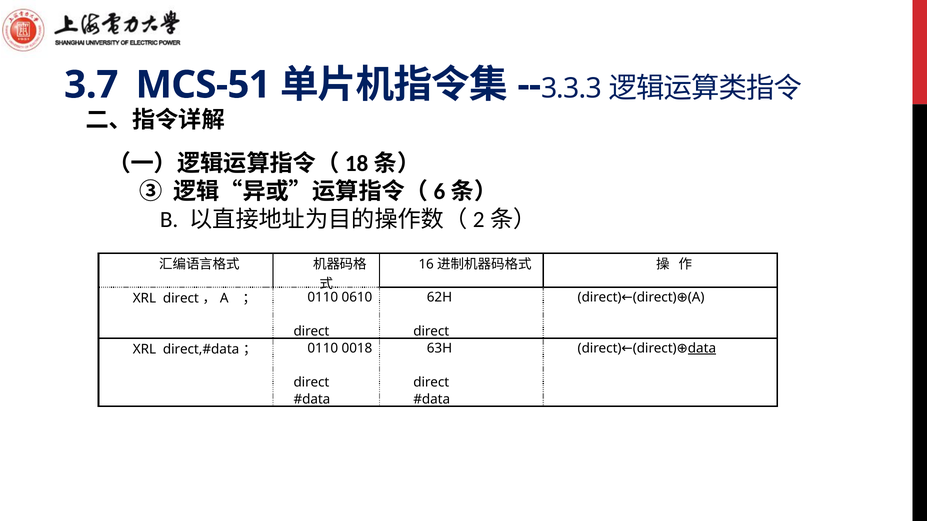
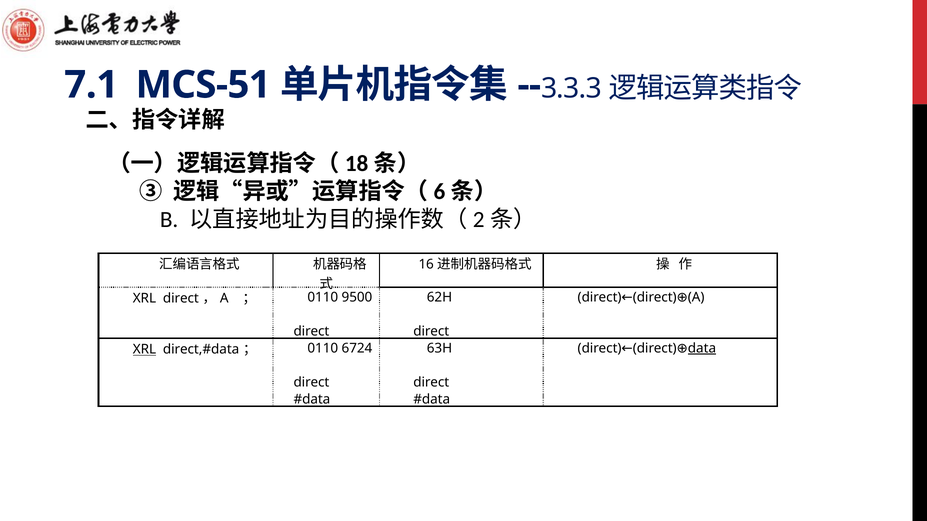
3.7: 3.7 -> 7.1 (91, 85)
0610: 0610 -> 9500 (357, 297)
XRL underline: none -> present (145, 350)
0018: 0018 -> 6724 (357, 348)
